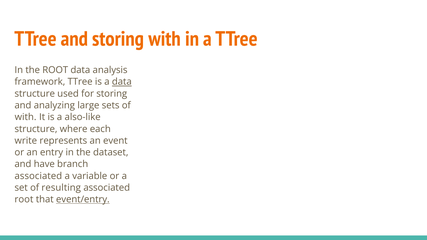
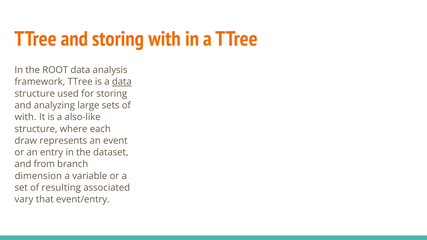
write: write -> draw (26, 141)
have: have -> from (44, 164)
associated: associated -> dimension (38, 176)
root: root -> vary (24, 200)
event/entry underline: present -> none (83, 200)
